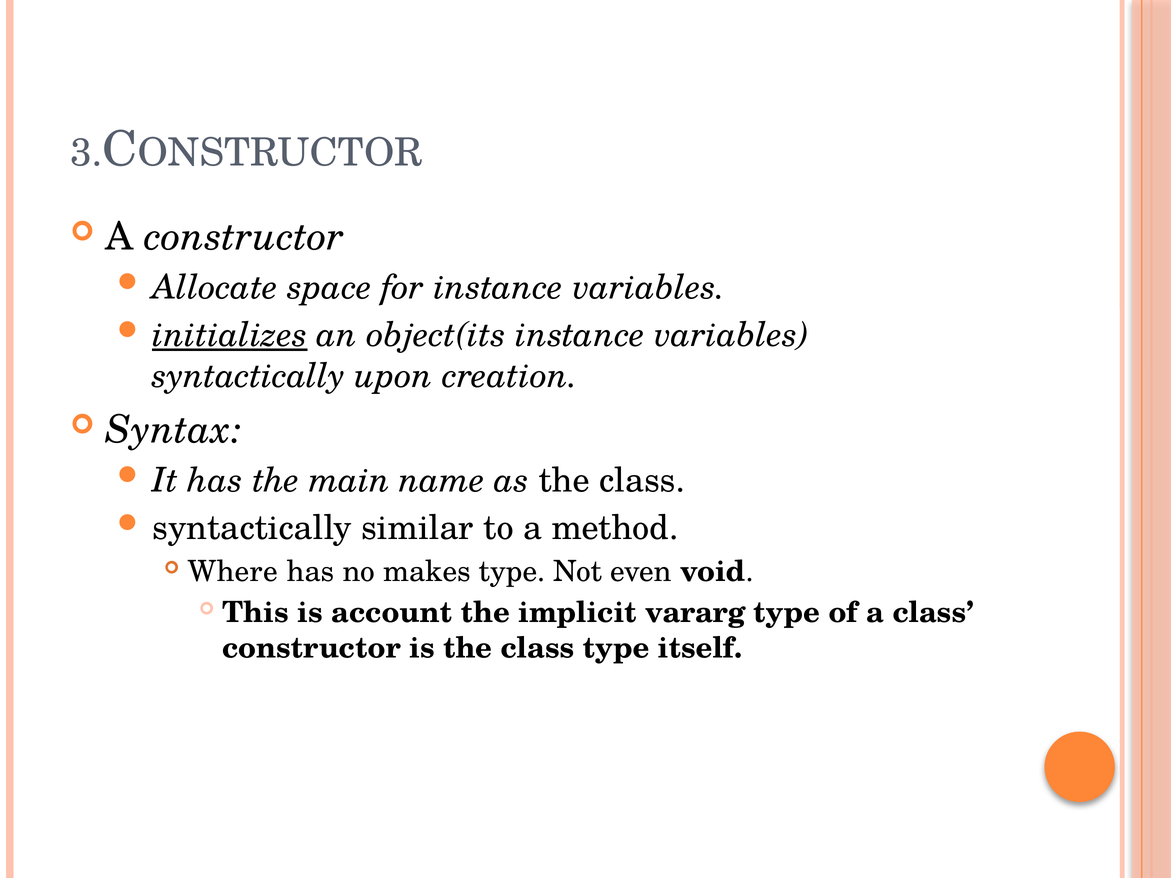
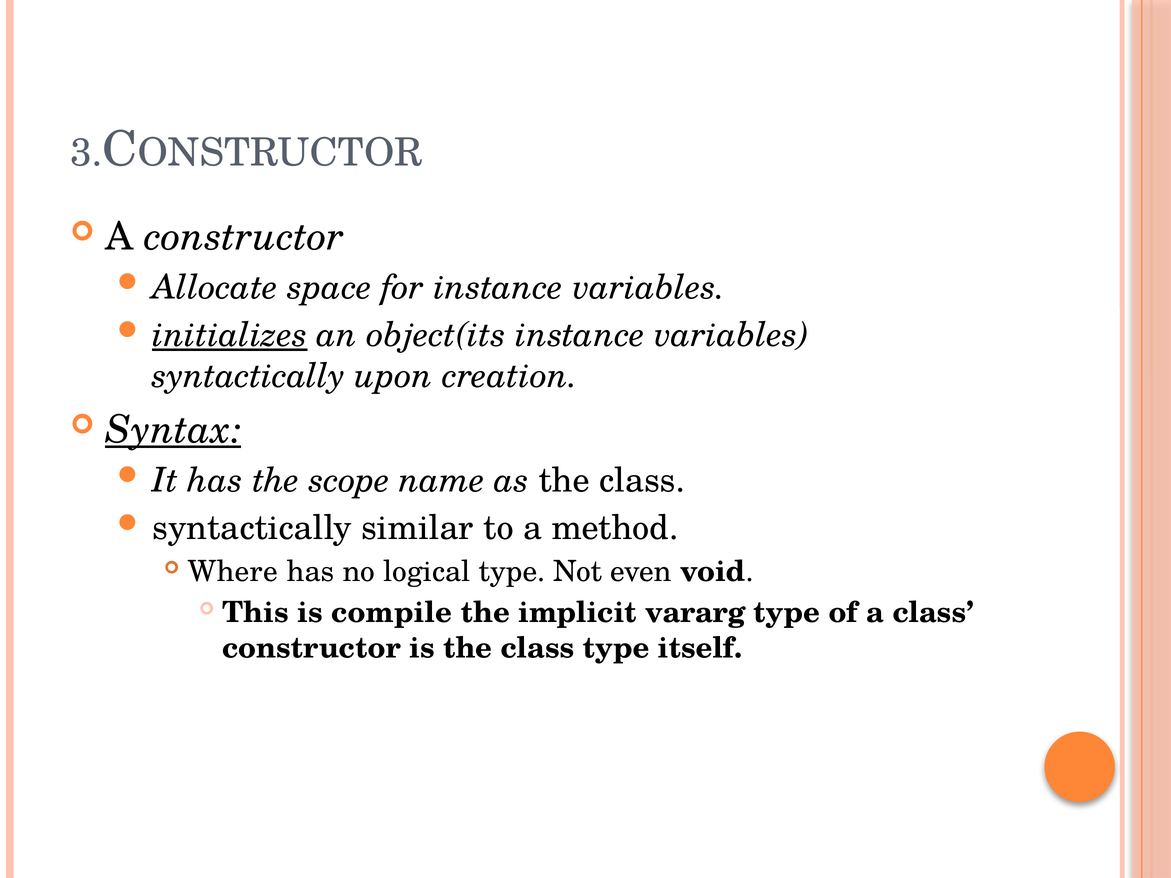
Syntax underline: none -> present (173, 430)
main: main -> scope (349, 481)
makes: makes -> logical (427, 572)
account: account -> compile (392, 613)
